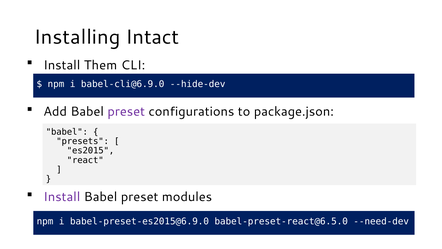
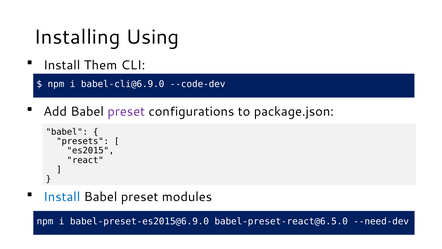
Intact: Intact -> Using (152, 37)
--hide-dev: --hide-dev -> --code-dev (198, 84)
Install colour: purple -> blue (62, 197)
